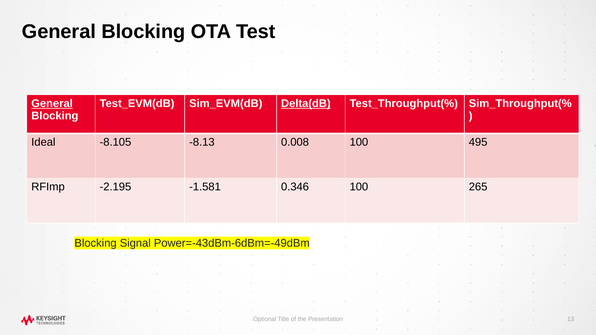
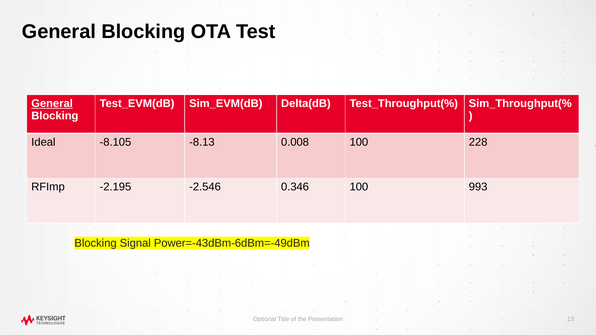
Delta(dB underline: present -> none (306, 104)
495: 495 -> 228 (478, 142)
-1.581: -1.581 -> -2.546 (205, 187)
265: 265 -> 993 (478, 187)
